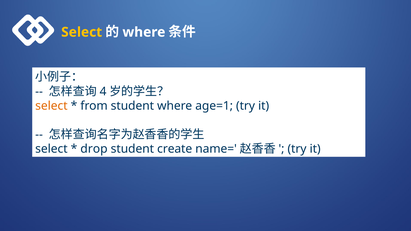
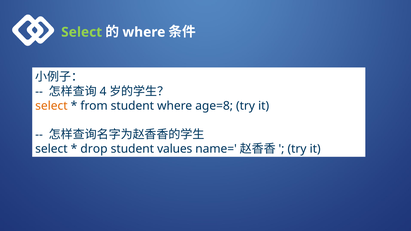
Select colour: yellow -> light green (82, 32)
age=1: age=1 -> age=8 (214, 106)
create: create -> values (175, 149)
